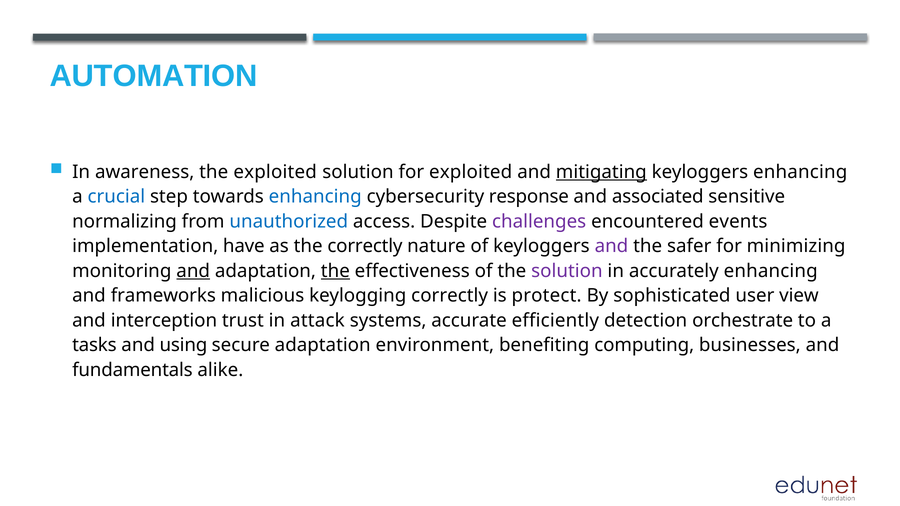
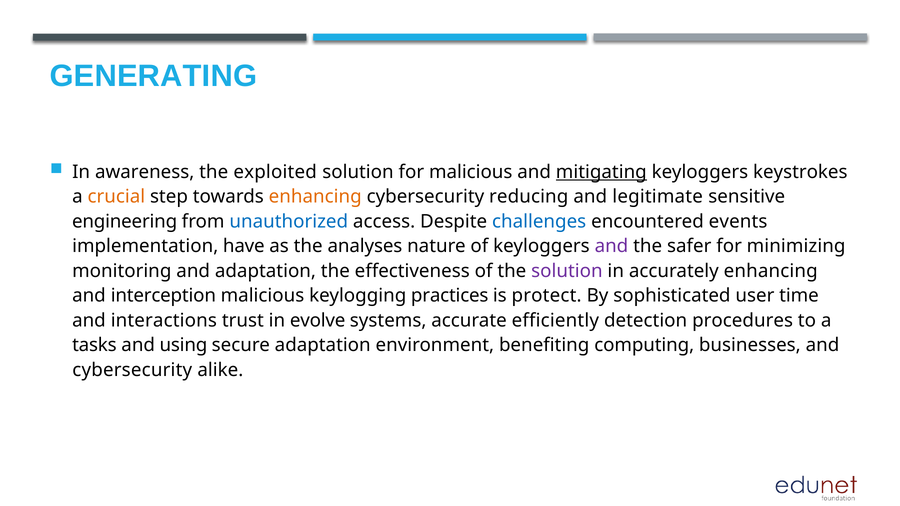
AUTOMATION: AUTOMATION -> GENERATING (153, 76)
for exploited: exploited -> malicious (471, 172)
keyloggers enhancing: enhancing -> keystrokes (800, 172)
crucial colour: blue -> orange (116, 197)
enhancing colour: blue -> orange (315, 197)
response: response -> reducing (529, 197)
associated: associated -> legitimate (658, 197)
normalizing: normalizing -> engineering (125, 221)
challenges colour: purple -> blue (539, 221)
the correctly: correctly -> analyses (365, 246)
and underline: present -> none (193, 271)
the underline: present -> none (335, 271)
frameworks: frameworks -> interception (163, 296)
keylogging correctly: correctly -> practices (450, 296)
view: view -> time (799, 296)
interception: interception -> interactions (164, 321)
attack: attack -> evolve (318, 321)
orchestrate: orchestrate -> procedures (743, 321)
fundamentals: fundamentals -> cybersecurity (132, 370)
